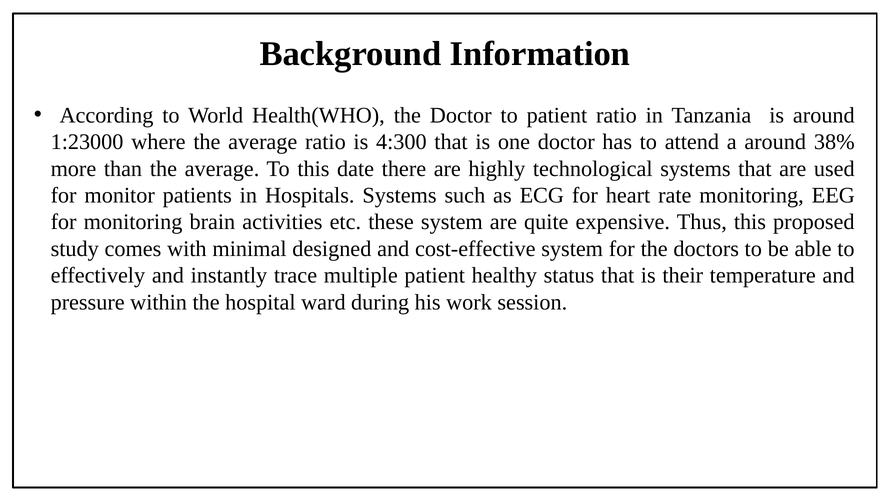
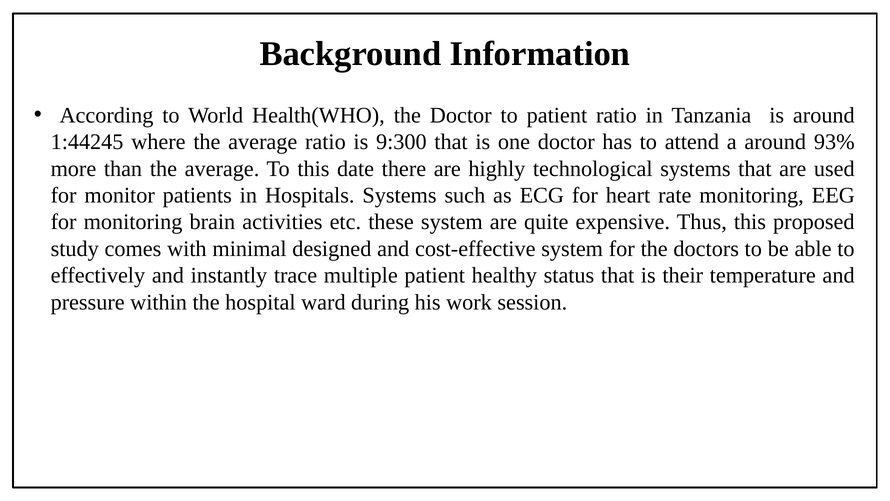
1:23000: 1:23000 -> 1:44245 (87, 142)
4:300: 4:300 -> 9:300 (401, 142)
38%: 38% -> 93% (834, 142)
